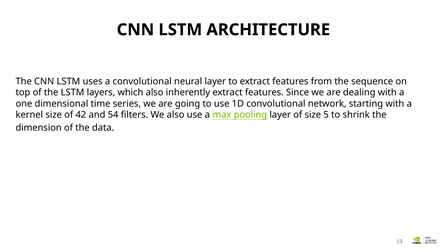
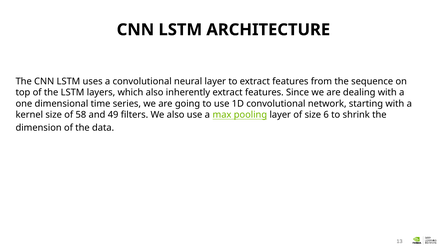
42: 42 -> 58 (81, 115)
54: 54 -> 49 (113, 115)
5: 5 -> 6 (326, 115)
